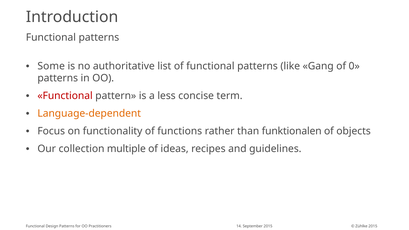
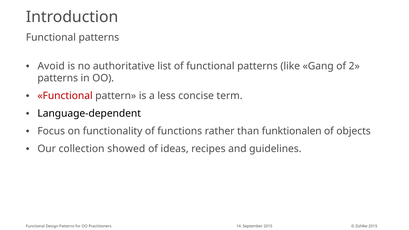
Some: Some -> Avoid (51, 66)
0: 0 -> 2 (354, 66)
Language-dependent colour: orange -> black (89, 114)
multiple: multiple -> showed (126, 149)
